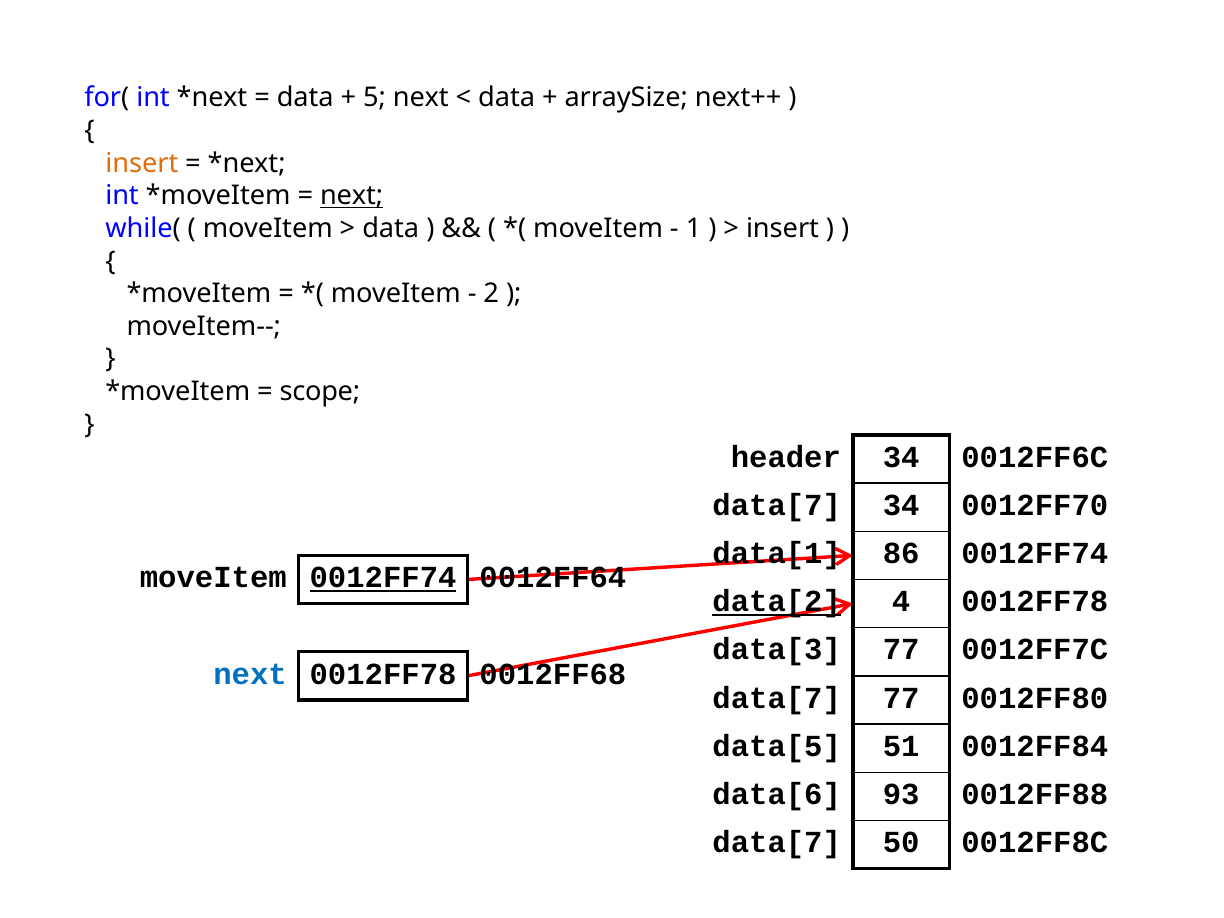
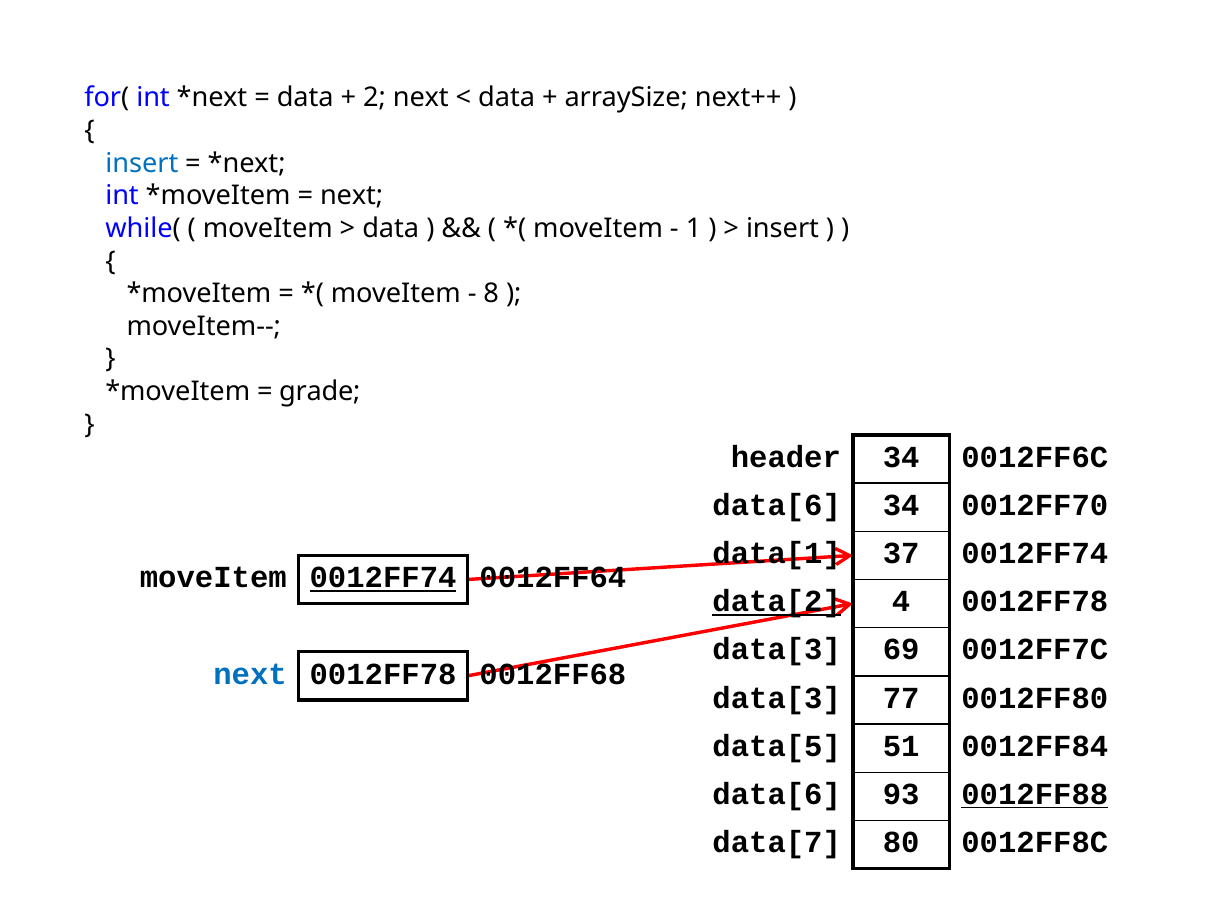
5: 5 -> 2 (375, 98)
insert colour: orange -> blue (142, 163)
next underline: present -> none (352, 196)
2: 2 -> 8 (491, 294)
scope: scope -> grade (320, 392)
data[7: data[7 -> data[6 (777, 505)
86: 86 -> 37 (901, 553)
data[3 77: 77 -> 69 (901, 650)
data[7: data[7 -> data[3 (777, 698)
0012FF88 underline: none -> present (1035, 794)
50: 50 -> 80 (901, 843)
